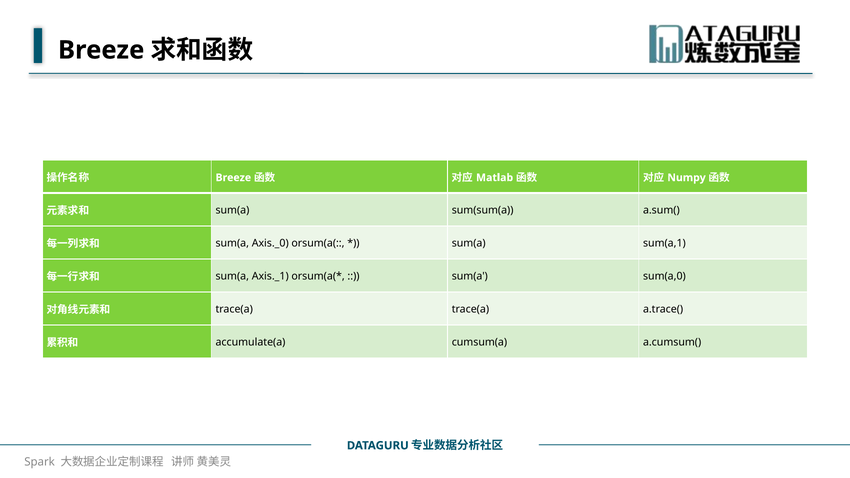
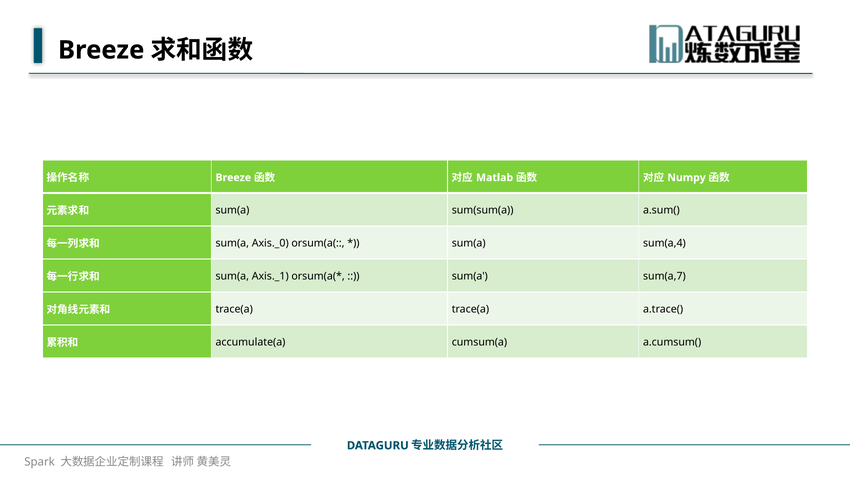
sum(a,1: sum(a,1 -> sum(a,4 (664, 243)
sum(a,0: sum(a,0 -> sum(a,7 (664, 276)
